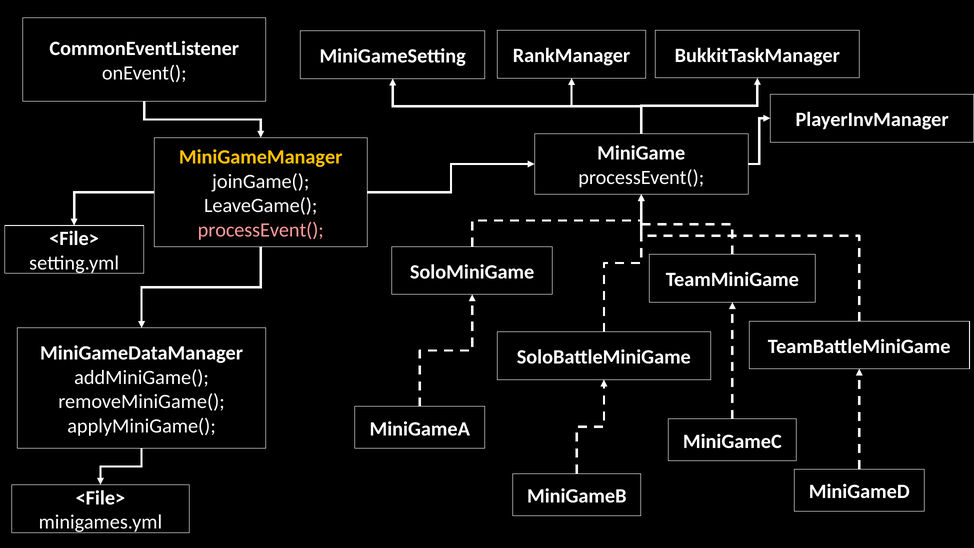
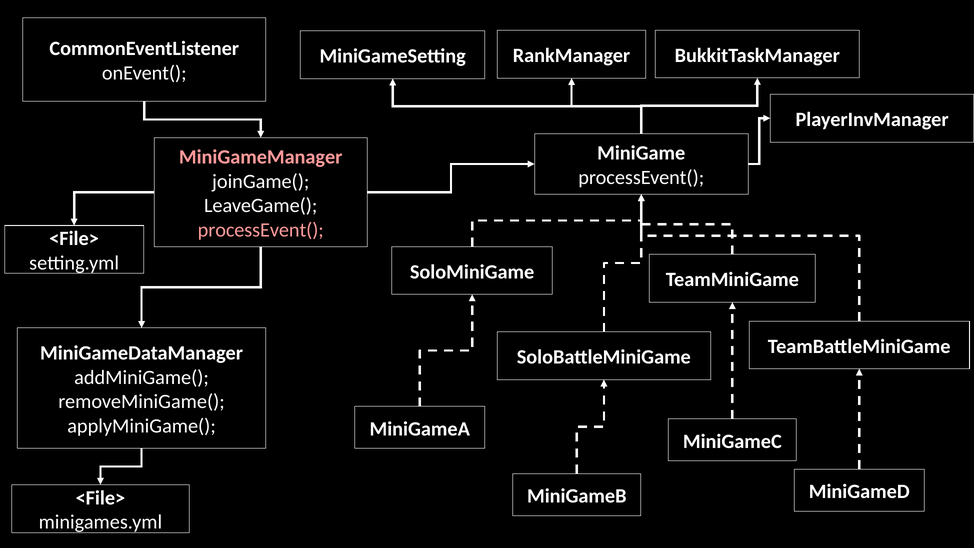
MiniGameManager colour: yellow -> pink (261, 157)
